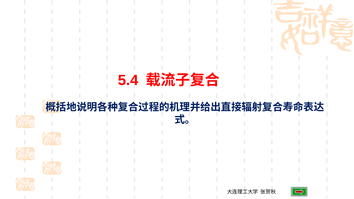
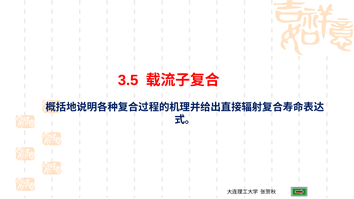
5.4: 5.4 -> 3.5 (128, 80)
